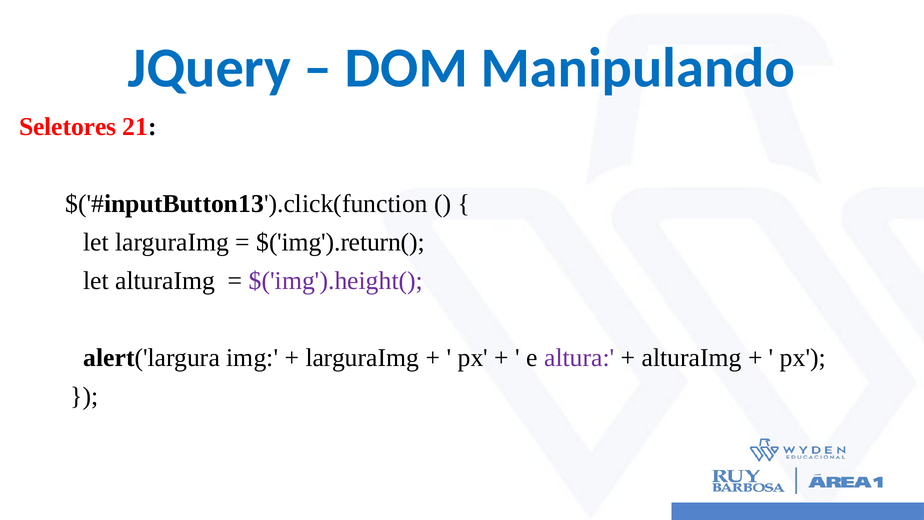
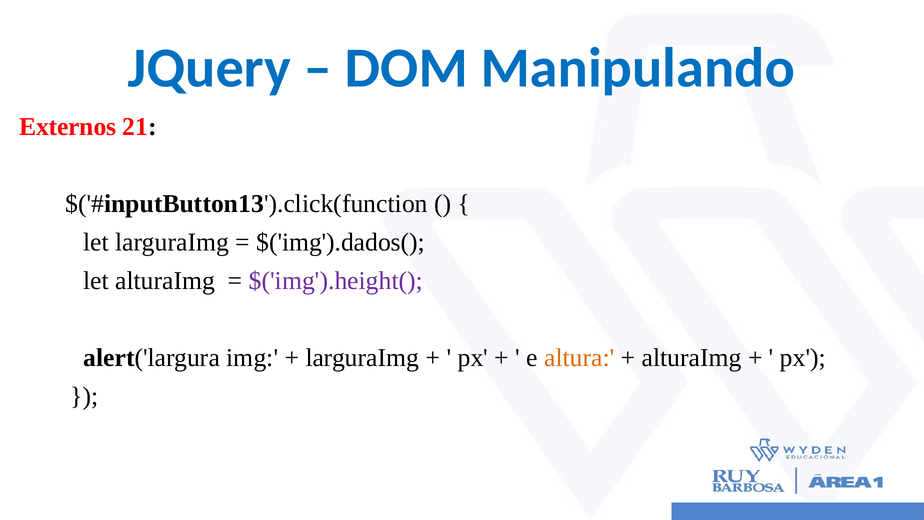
Seletores: Seletores -> Externos (68, 127)
$('img').return(: $('img').return( -> $('img').dados( (341, 242)
altura colour: purple -> orange (579, 358)
